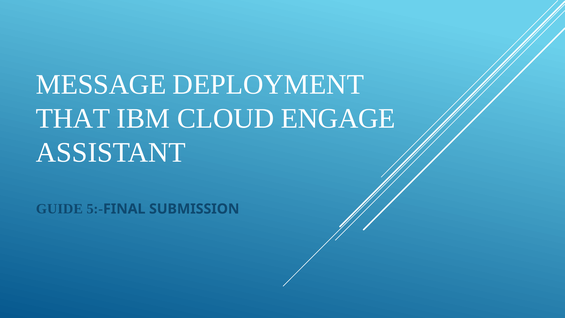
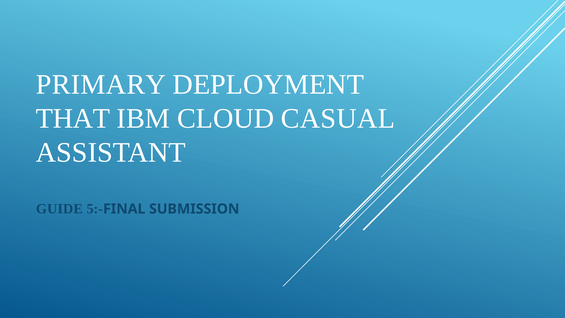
MESSAGE: MESSAGE -> PRIMARY (101, 85)
ENGAGE: ENGAGE -> CASUAL (338, 118)
